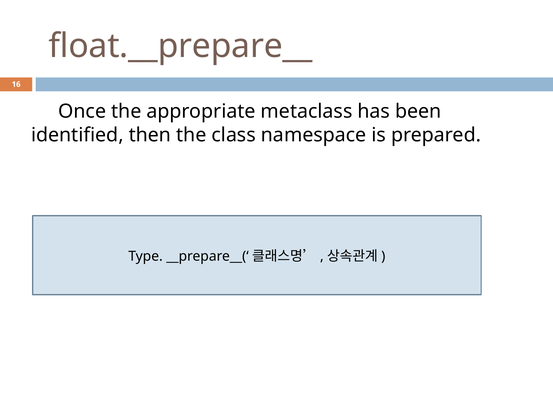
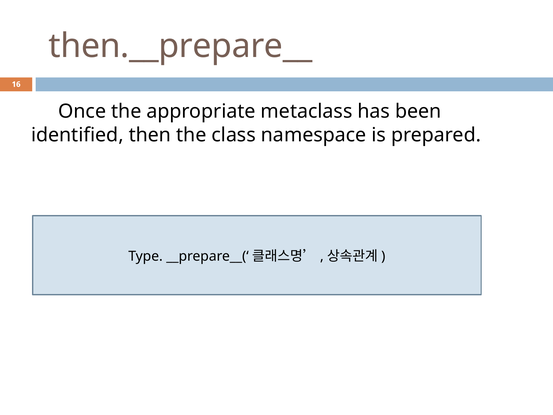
float.__prepare__: float.__prepare__ -> then.__prepare__ (180, 46)
